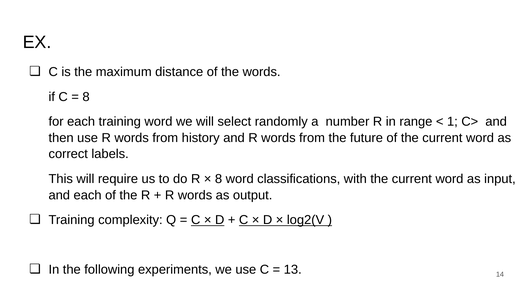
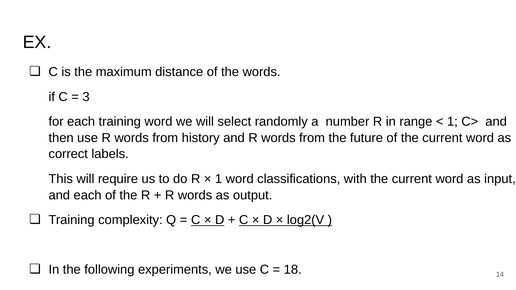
8: 8 -> 3 (86, 97)
8: 8 -> 1 (219, 179)
13: 13 -> 18 (293, 270)
